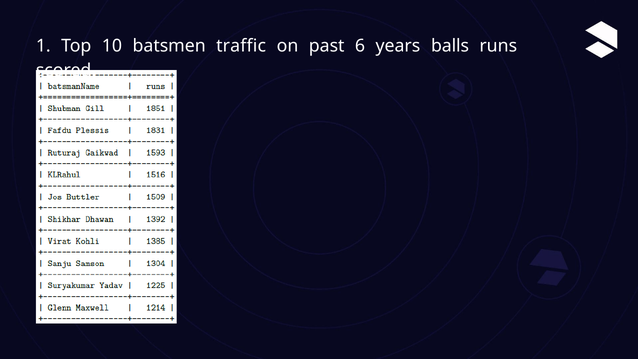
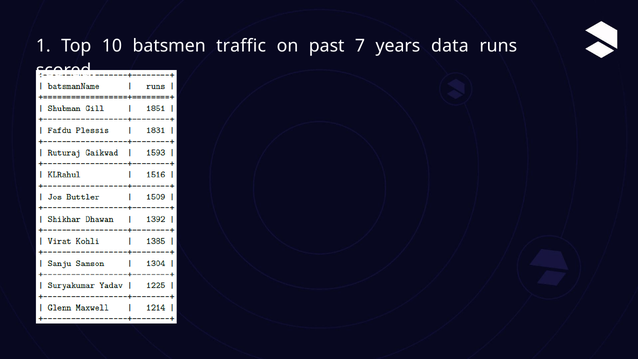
6: 6 -> 7 (360, 46)
balls: balls -> data (450, 46)
